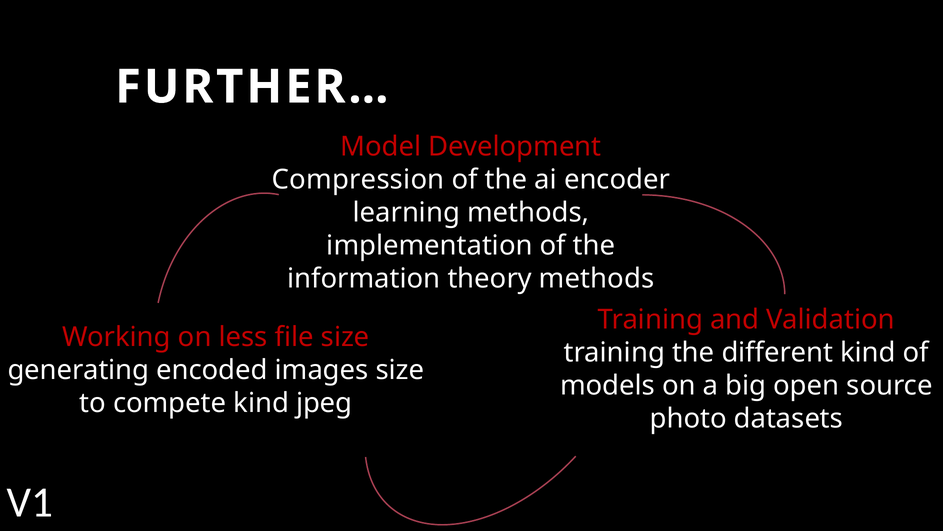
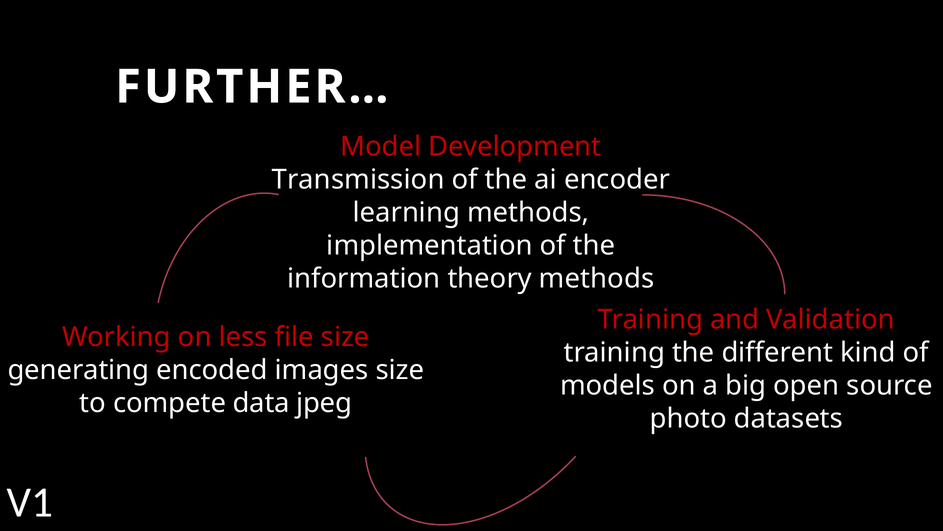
Compression: Compression -> Transmission (358, 179)
compete kind: kind -> data (261, 403)
